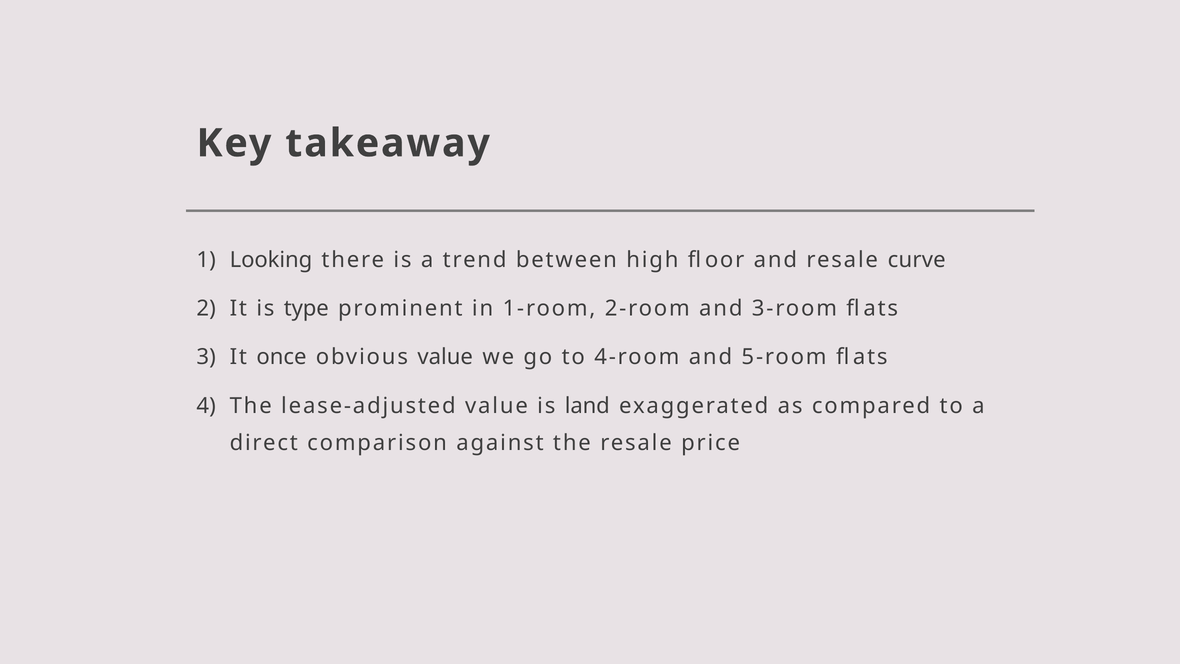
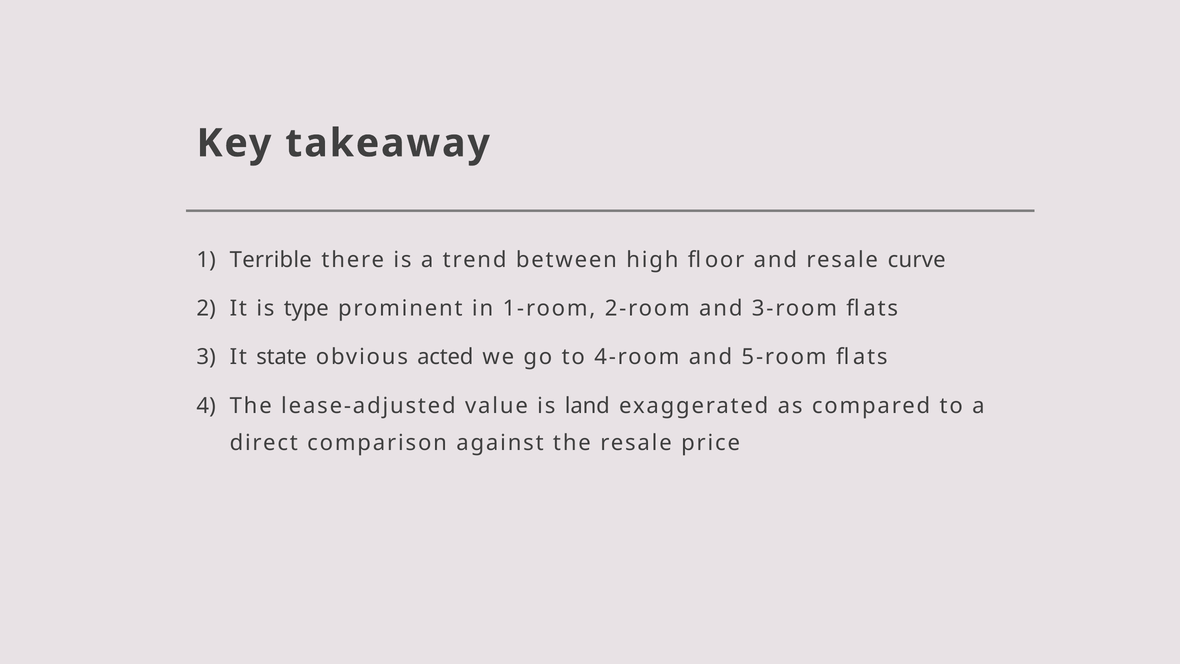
Looking: Looking -> Terrible (271, 260)
once: once -> state (282, 357)
obvious value: value -> acted (445, 357)
